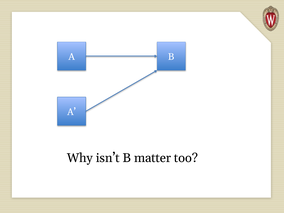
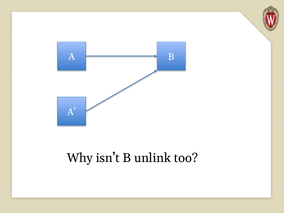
matter: matter -> unlink (152, 158)
